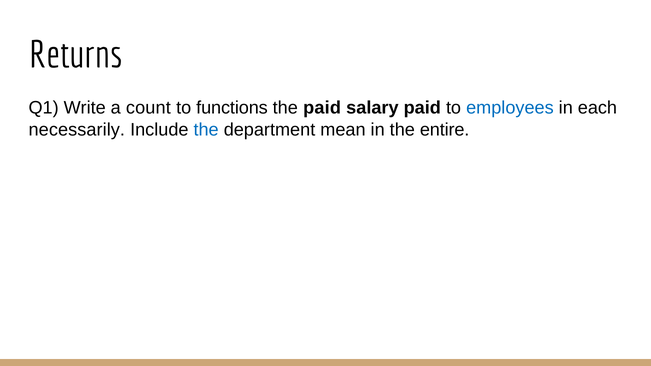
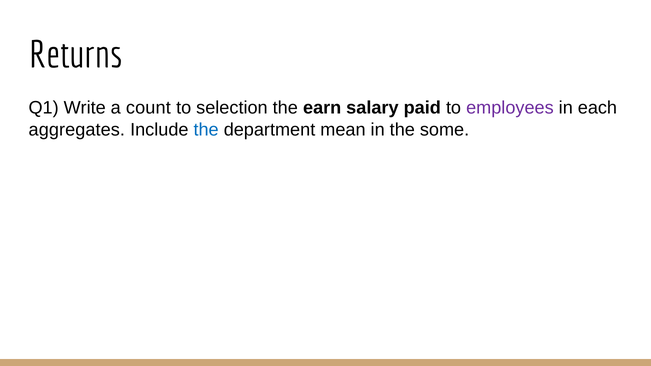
functions: functions -> selection (232, 108)
the paid: paid -> earn (322, 108)
employees colour: blue -> purple (510, 108)
necessarily: necessarily -> aggregates (77, 130)
entire: entire -> some (445, 130)
